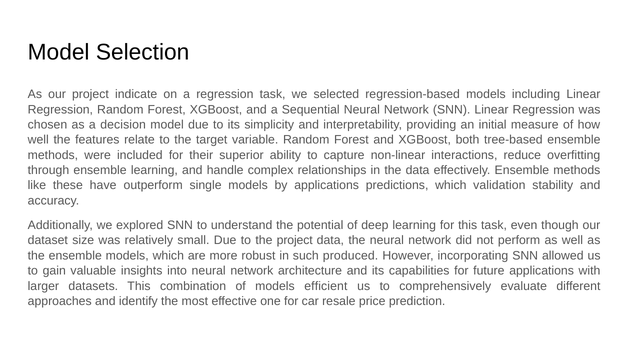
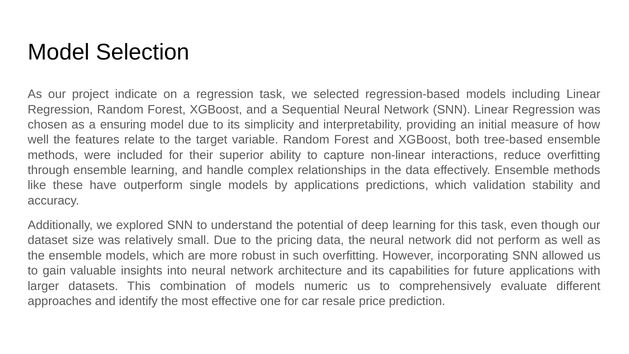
decision: decision -> ensuring (123, 125)
the project: project -> pricing (295, 240)
such produced: produced -> overfitting (351, 255)
efficient: efficient -> numeric (326, 286)
